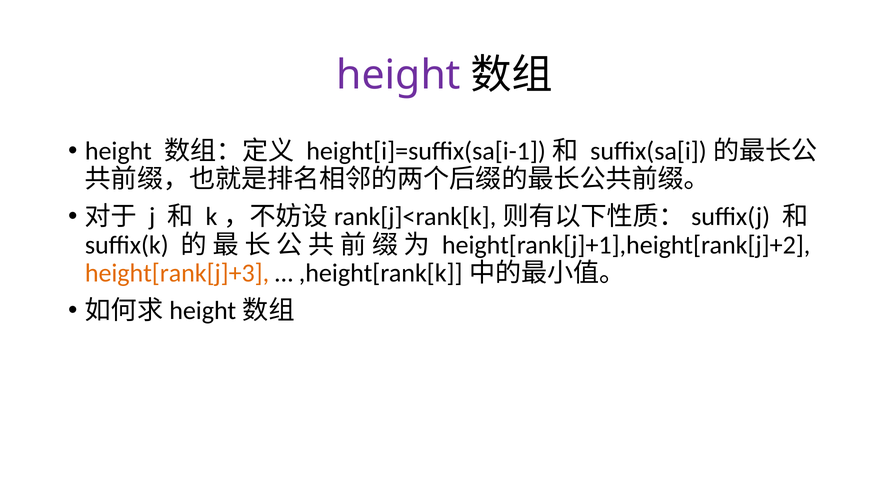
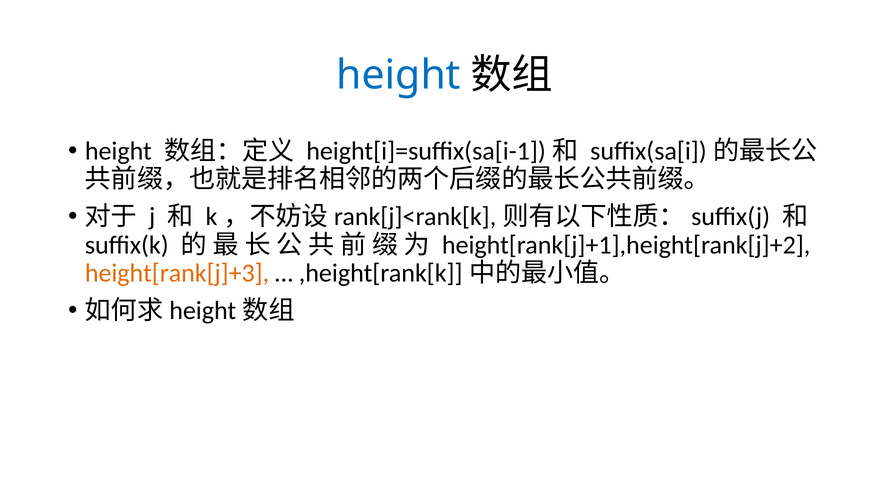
height colour: purple -> blue (398, 75)
